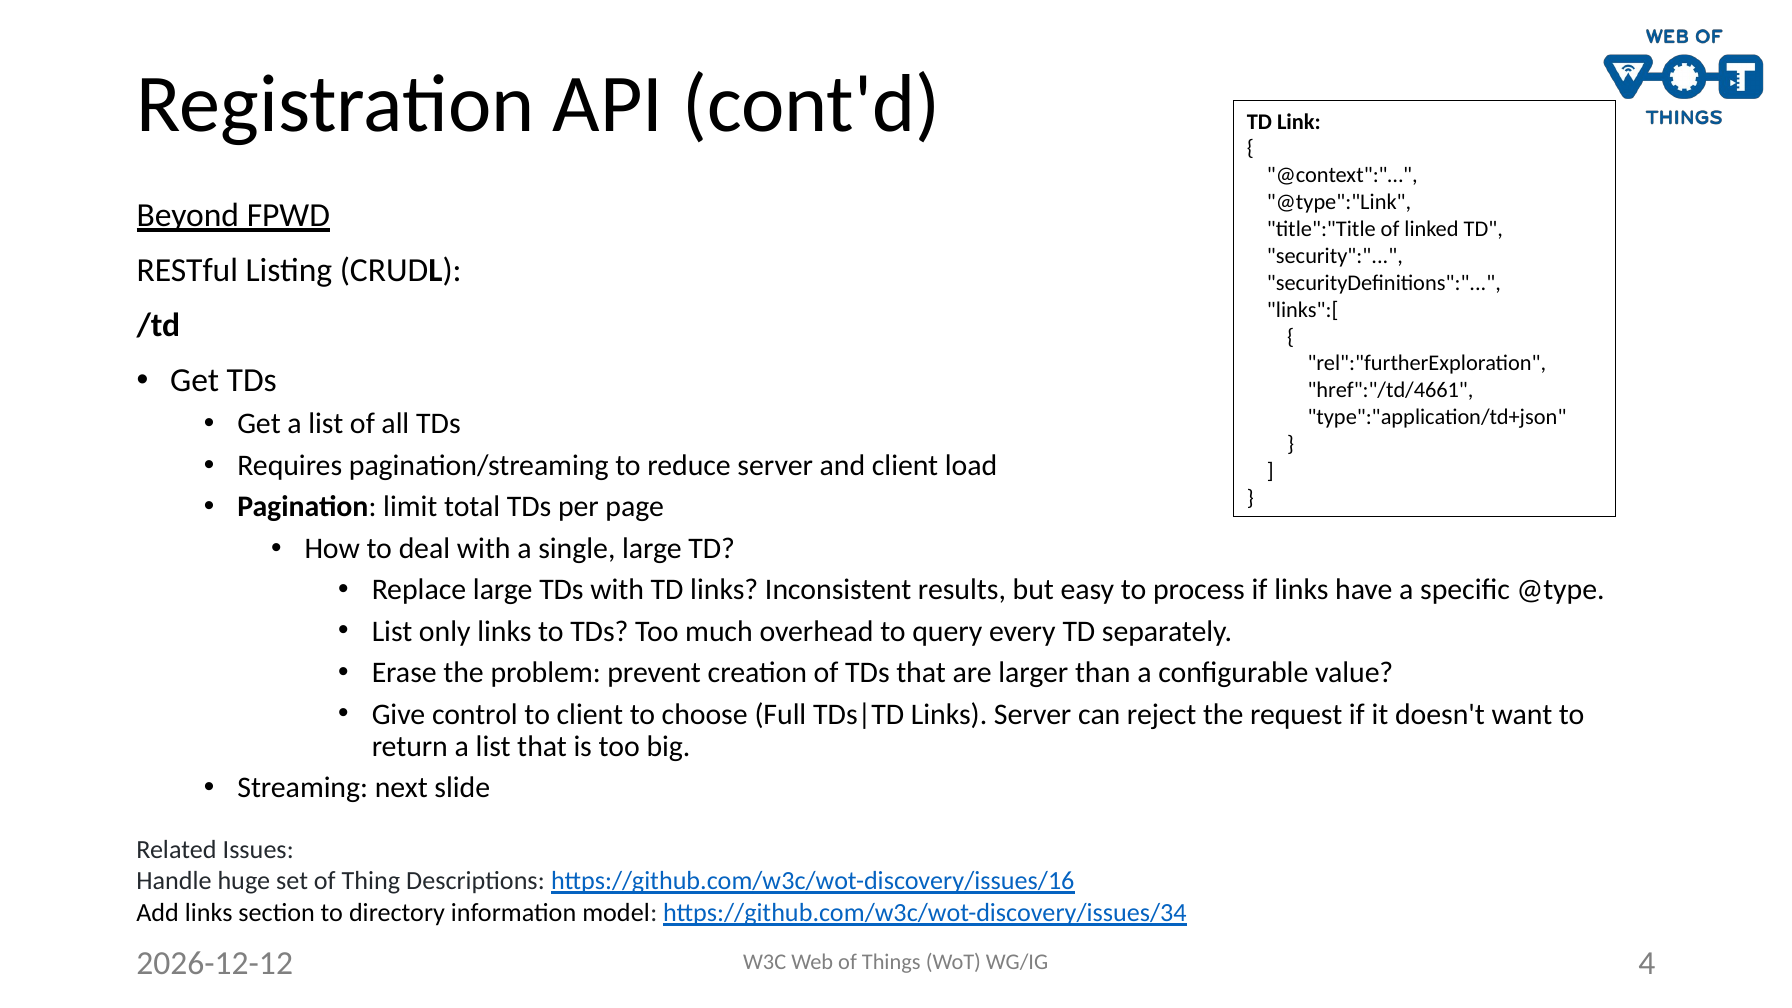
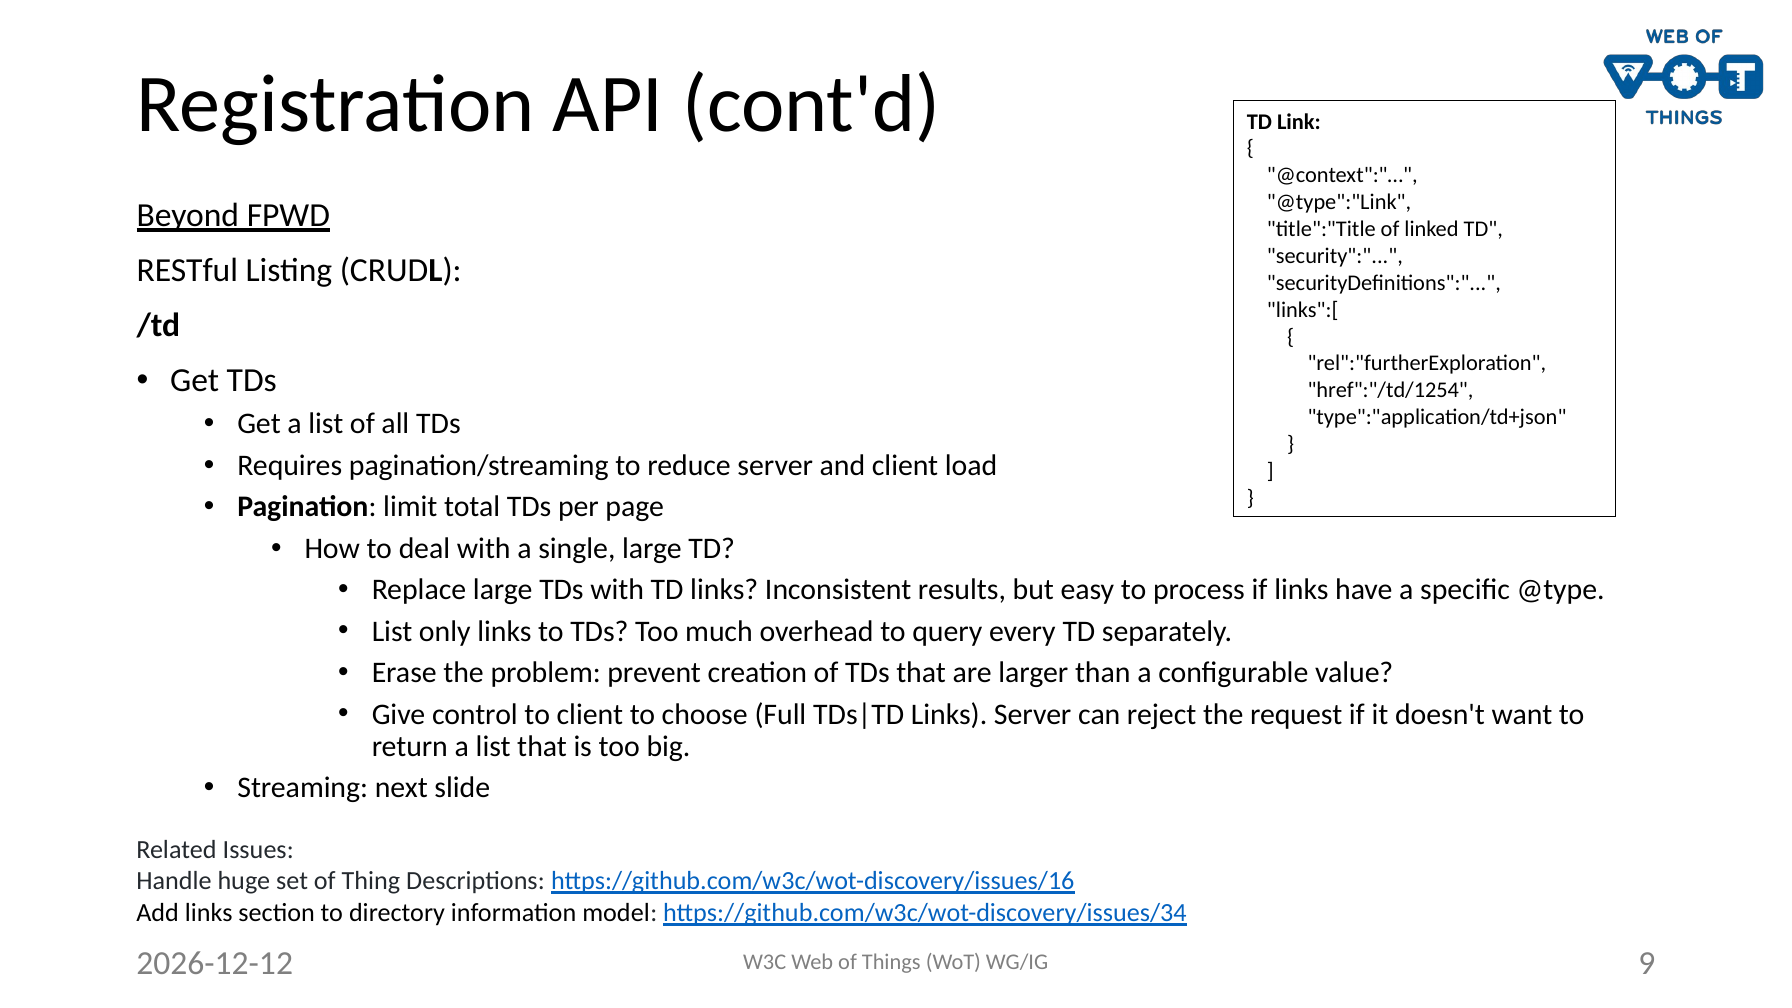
href":"/td/4661: href":"/td/4661 -> href":"/td/1254 (1390, 390)
4: 4 -> 9 (1647, 963)
